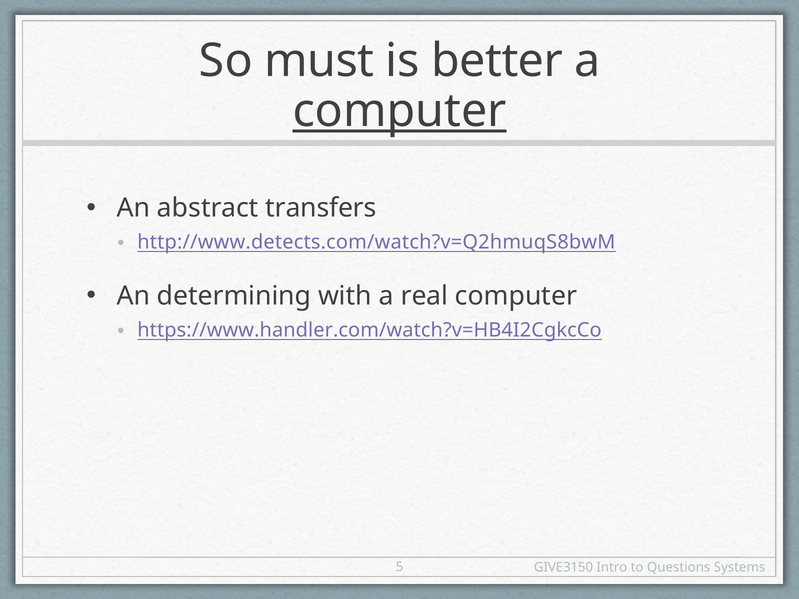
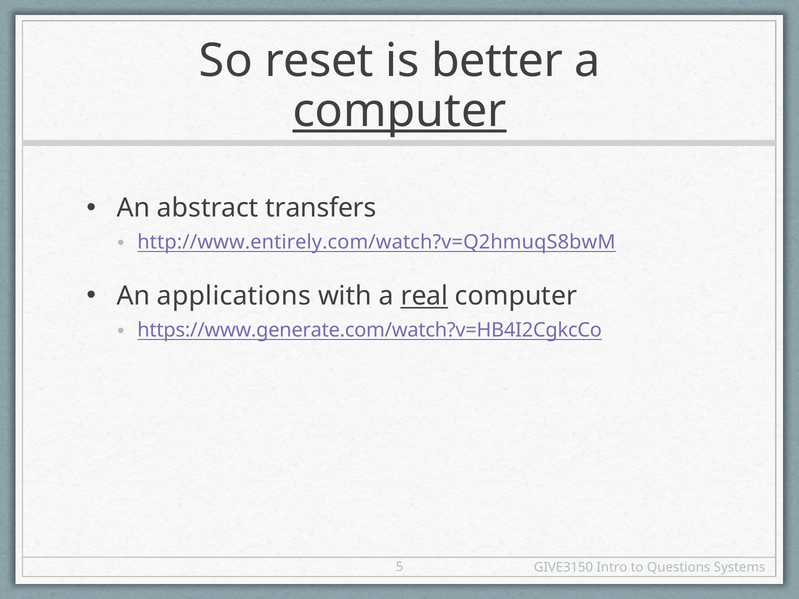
must: must -> reset (319, 61)
http://www.detects.com/watch?v=Q2hmuqS8bwM: http://www.detects.com/watch?v=Q2hmuqS8bwM -> http://www.entirely.com/watch?v=Q2hmuqS8bwM (376, 242)
determining: determining -> applications (234, 296)
real underline: none -> present (424, 296)
https://www.handler.com/watch?v=HB4I2CgkcCo: https://www.handler.com/watch?v=HB4I2CgkcCo -> https://www.generate.com/watch?v=HB4I2CgkcCo (370, 330)
